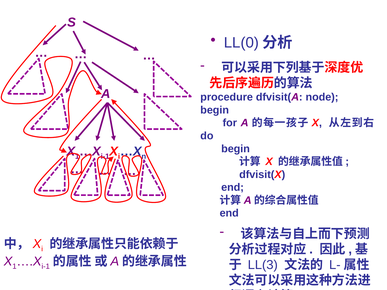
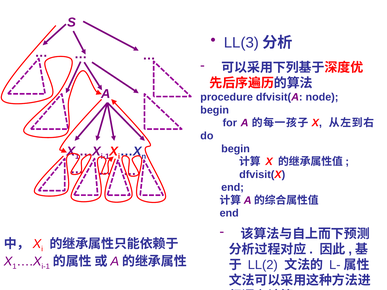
LL(0: LL(0 -> LL(3 (241, 43)
LL(3: LL(3 -> LL(2 (263, 265)
